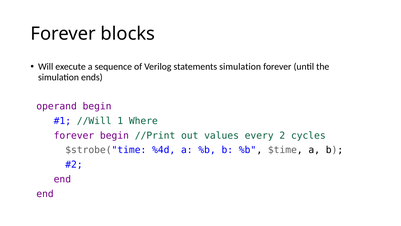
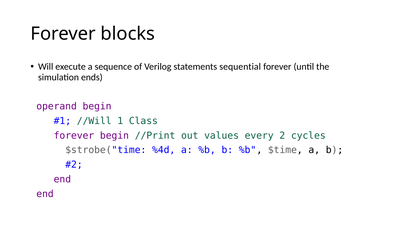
statements simulation: simulation -> sequential (240, 67)
Where: Where -> Class (143, 121)
